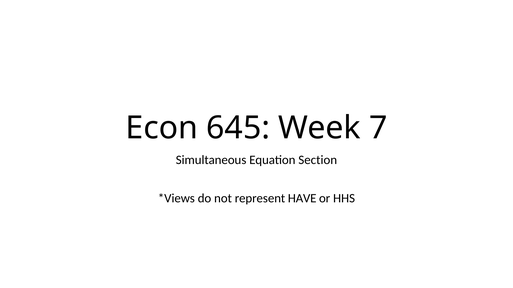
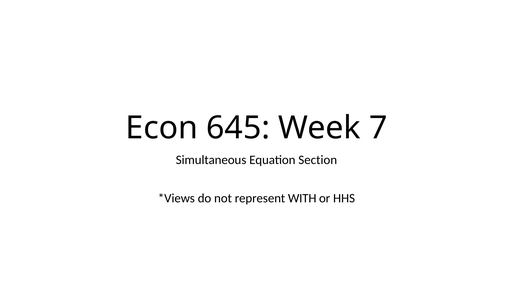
HAVE: HAVE -> WITH (302, 199)
